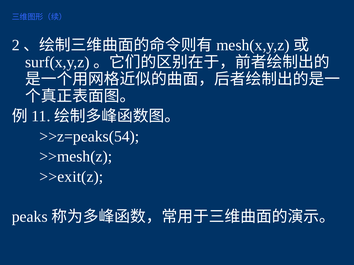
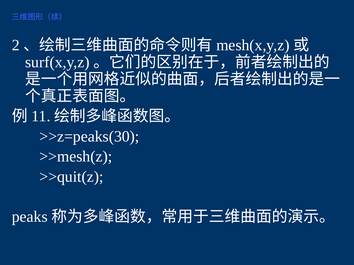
>>z=peaks(54: >>z=peaks(54 -> >>z=peaks(30 (89, 137)
>>exit(z: >>exit(z -> >>quit(z (71, 177)
